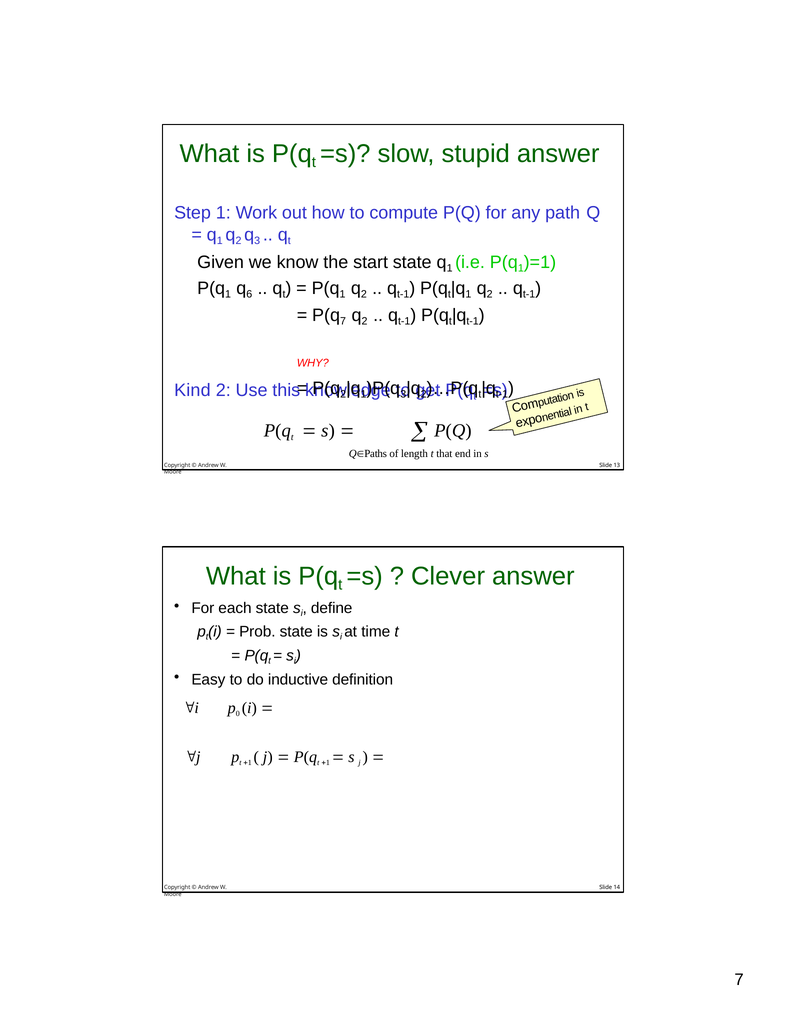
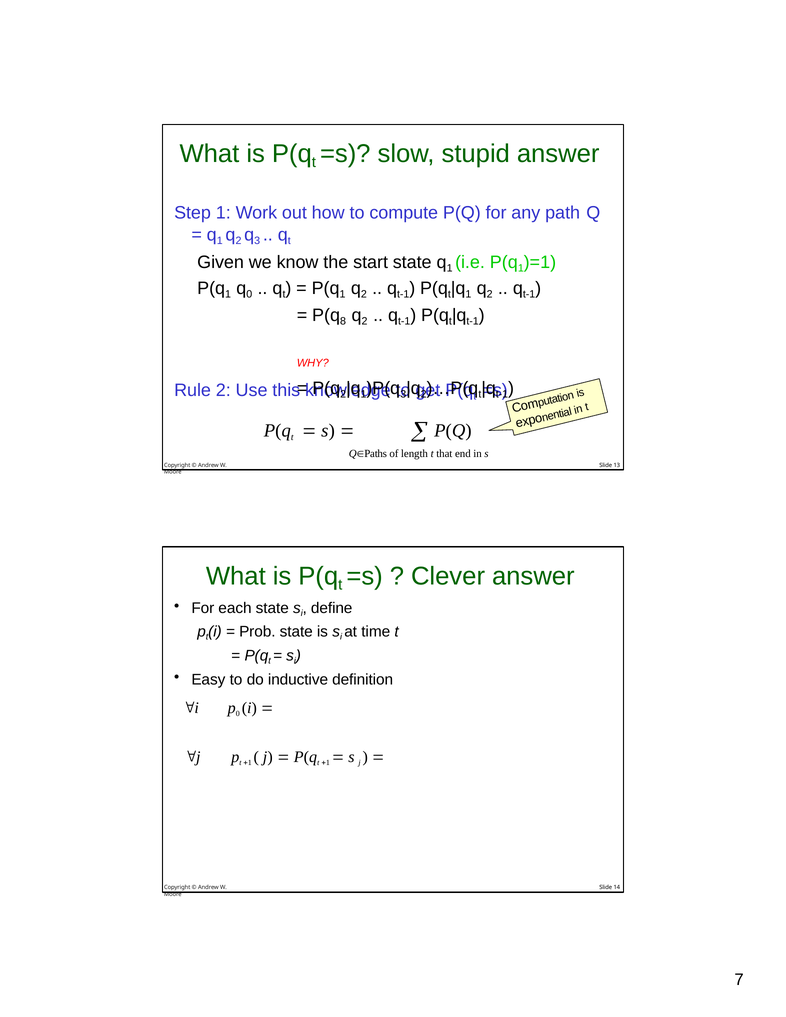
q 6: 6 -> 0 (249, 294)
P(q 7: 7 -> 8 (343, 321)
Kind: Kind -> Rule (193, 390)
